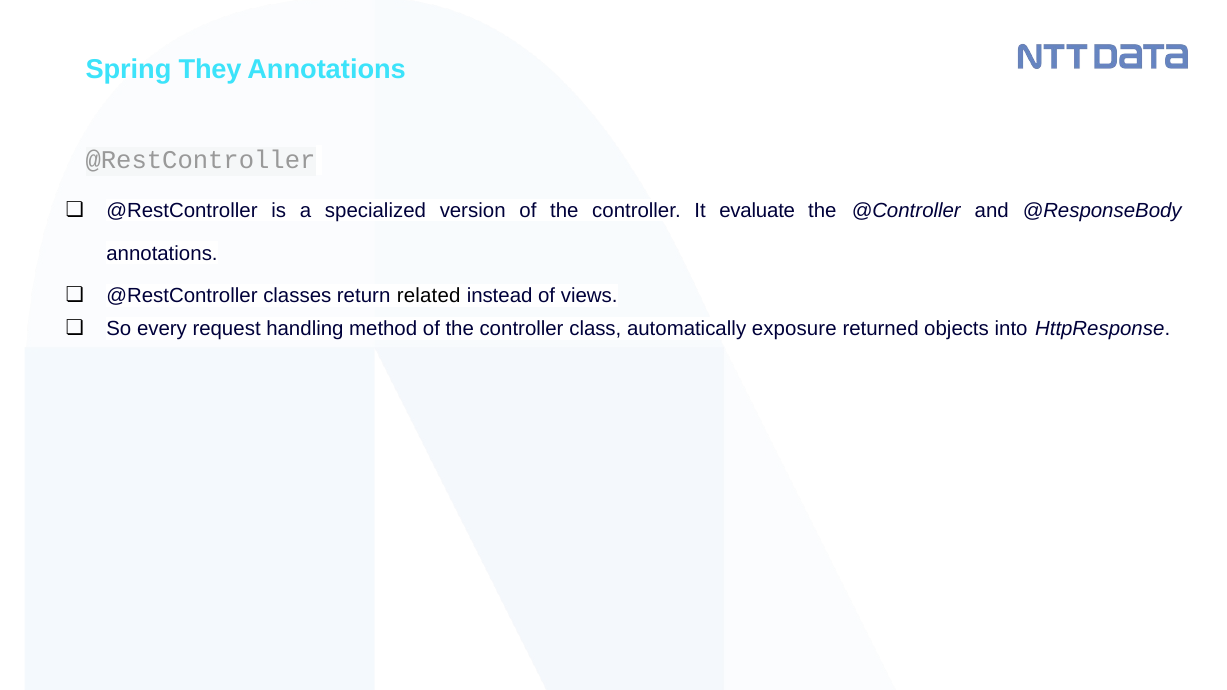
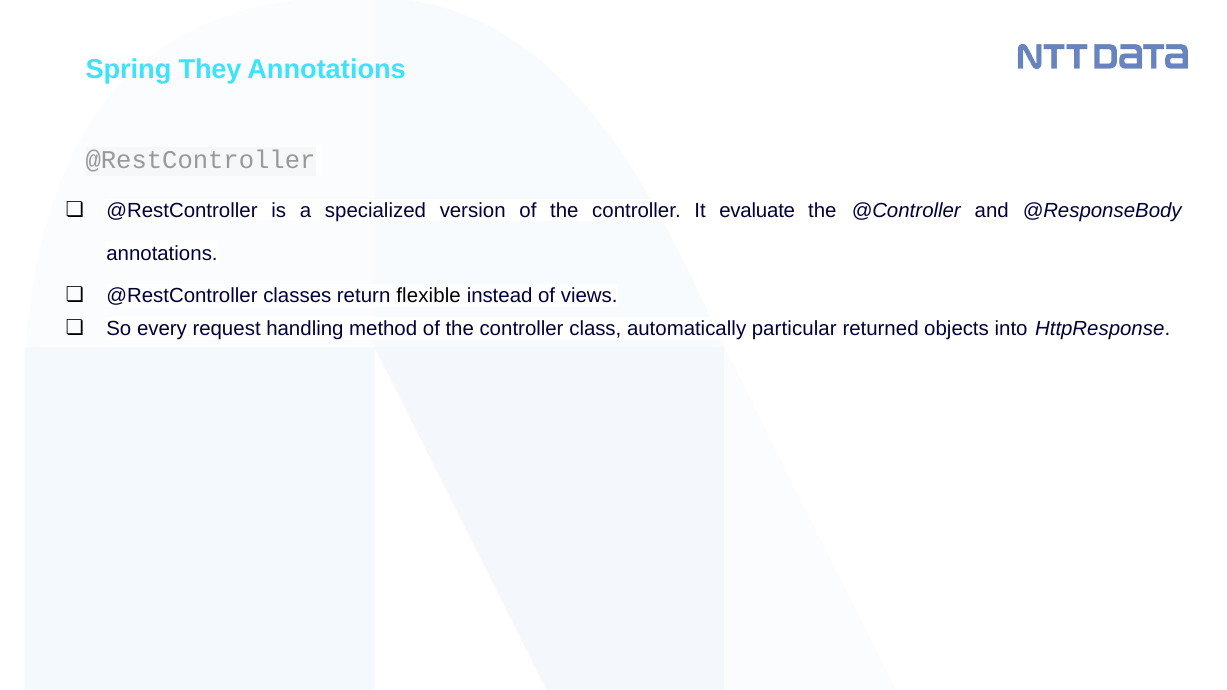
related: related -> flexible (429, 296)
exposure: exposure -> particular (794, 329)
